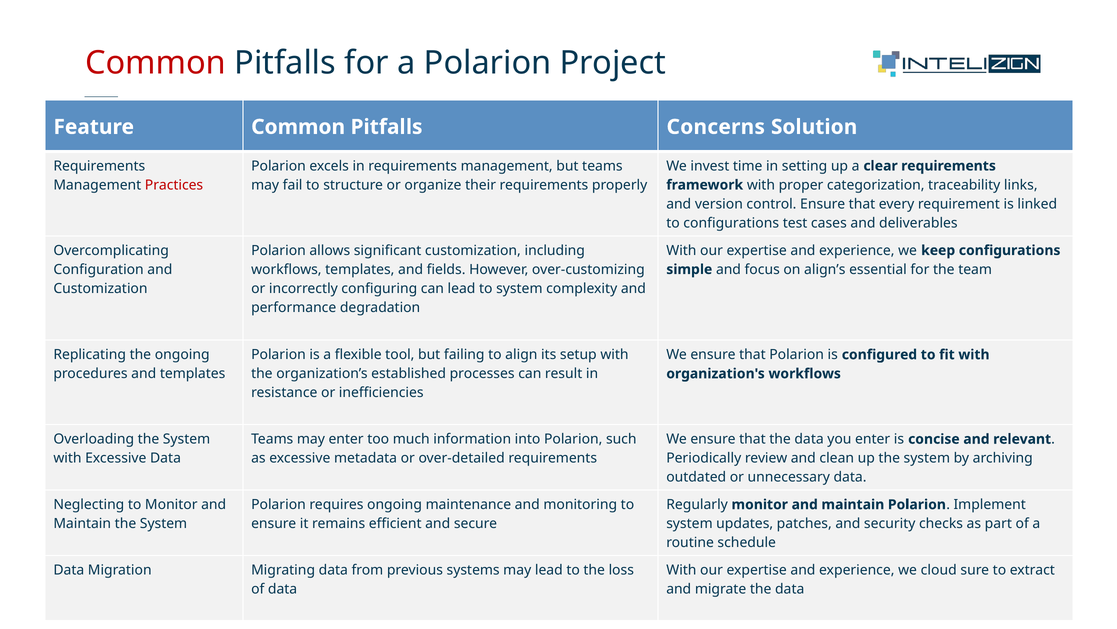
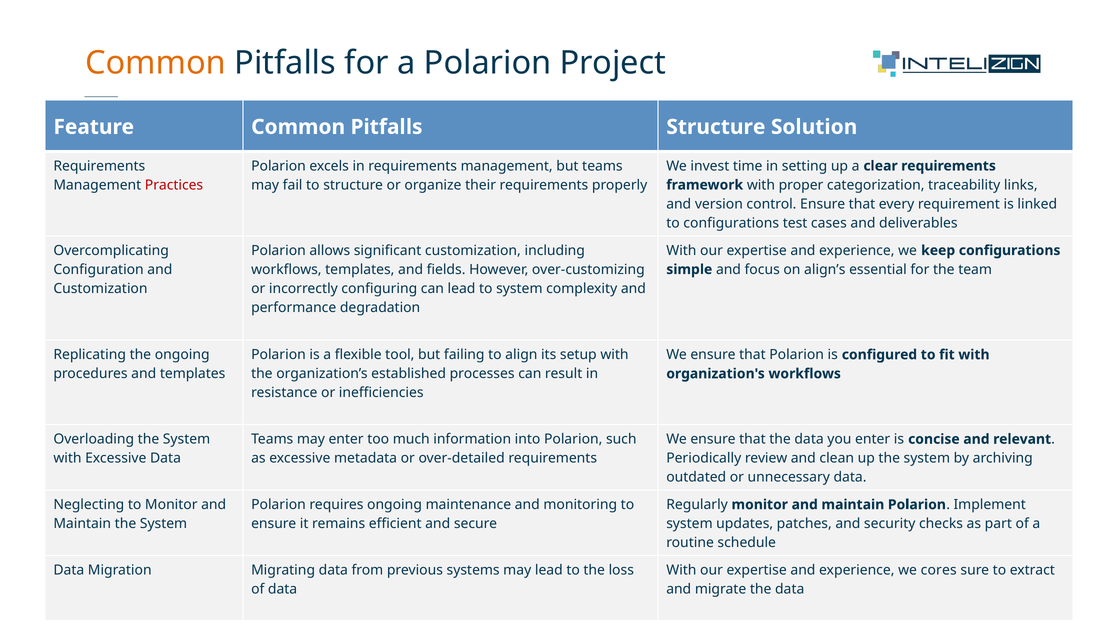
Common colour: red -> orange (156, 63)
Pitfalls Concerns: Concerns -> Structure (716, 127)
cloud: cloud -> cores (939, 569)
